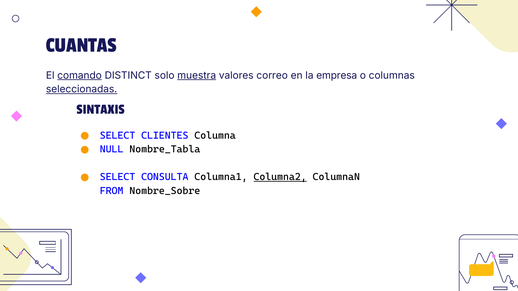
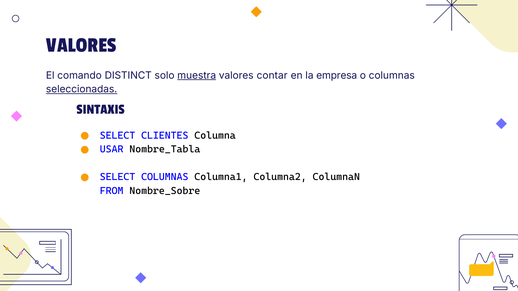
CUANTAS: CUANTAS -> VALORES (81, 45)
comando underline: present -> none (80, 75)
correo: correo -> contar (272, 75)
NULL: NULL -> USAR (112, 149)
SELECT CONSULTA: CONSULTA -> COLUMNAS (165, 177)
Columna2 underline: present -> none (280, 177)
